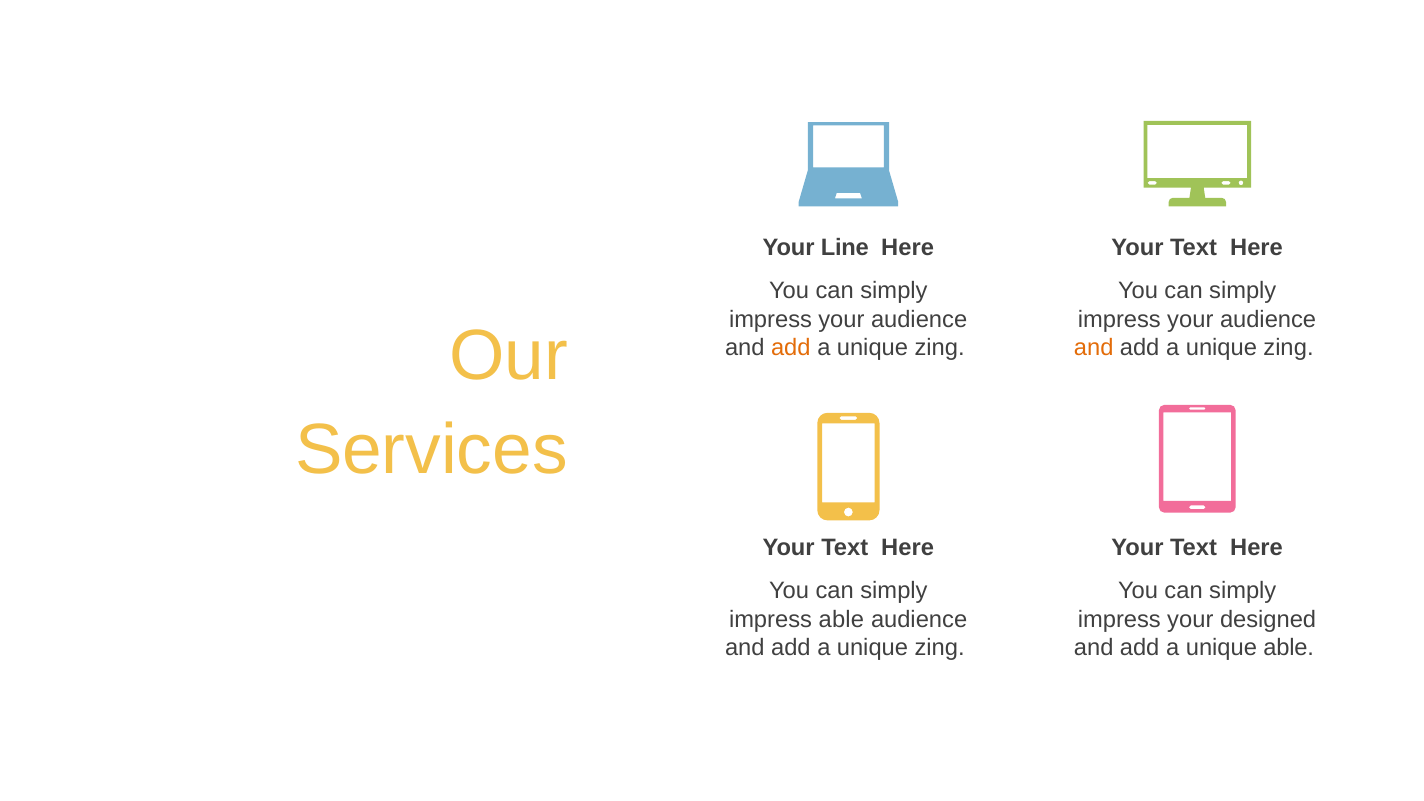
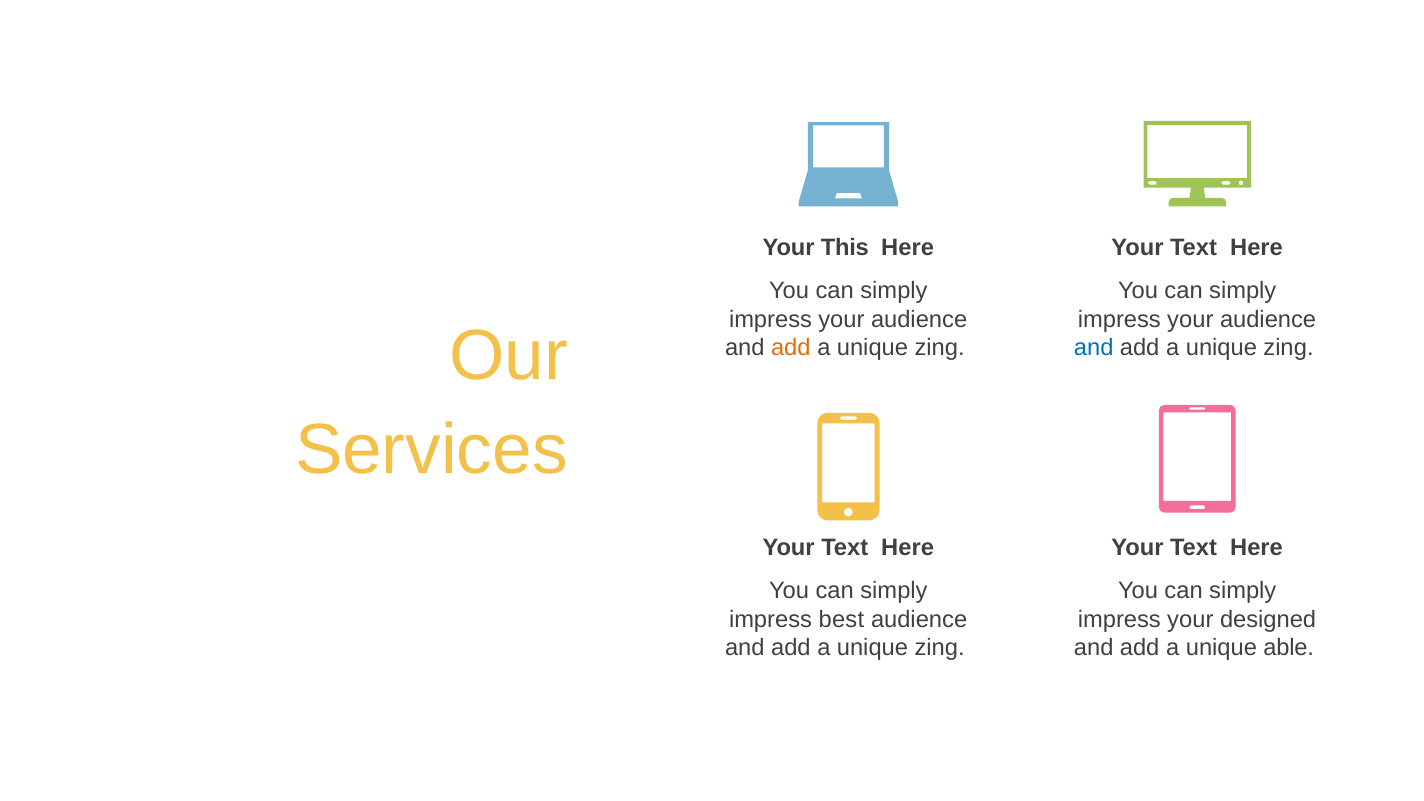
Line: Line -> This (845, 248)
and colour: orange -> blue (1094, 348)
impress able: able -> best (841, 619)
